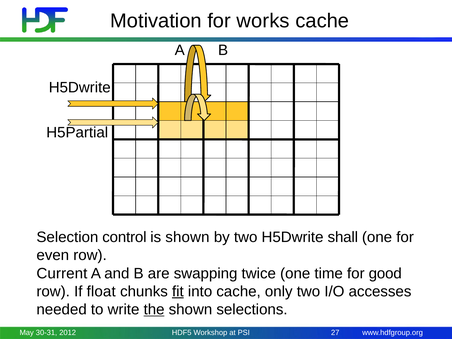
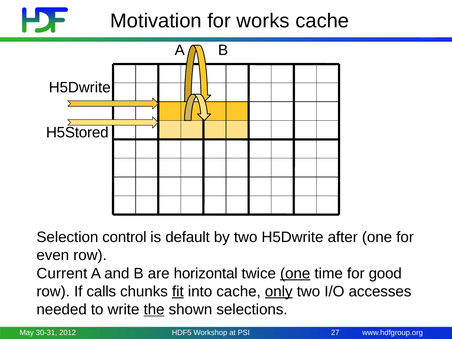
H5Partial: H5Partial -> H5Stored (77, 133)
is shown: shown -> default (188, 237)
shall: shall -> after (343, 237)
swapping: swapping -> horizontal (206, 273)
one underline: none -> present (295, 273)
float: float -> calls (101, 291)
only underline: none -> present (279, 291)
